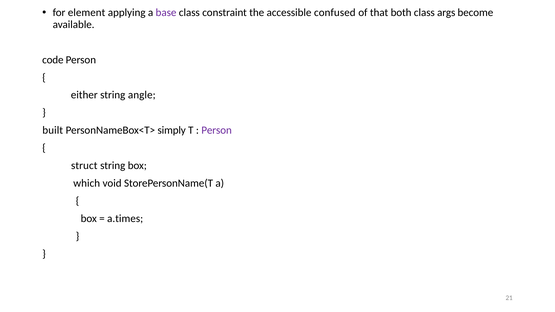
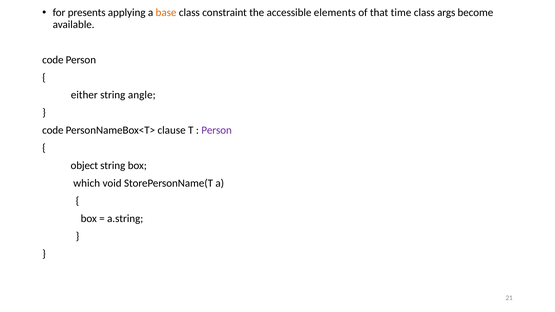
element: element -> presents (87, 13)
base colour: purple -> orange (166, 13)
confused: confused -> elements (335, 13)
both: both -> time (401, 13)
built: built -> code (53, 130)
simply: simply -> clause (172, 130)
struct: struct -> object (84, 166)
a.times: a.times -> a.string (125, 219)
